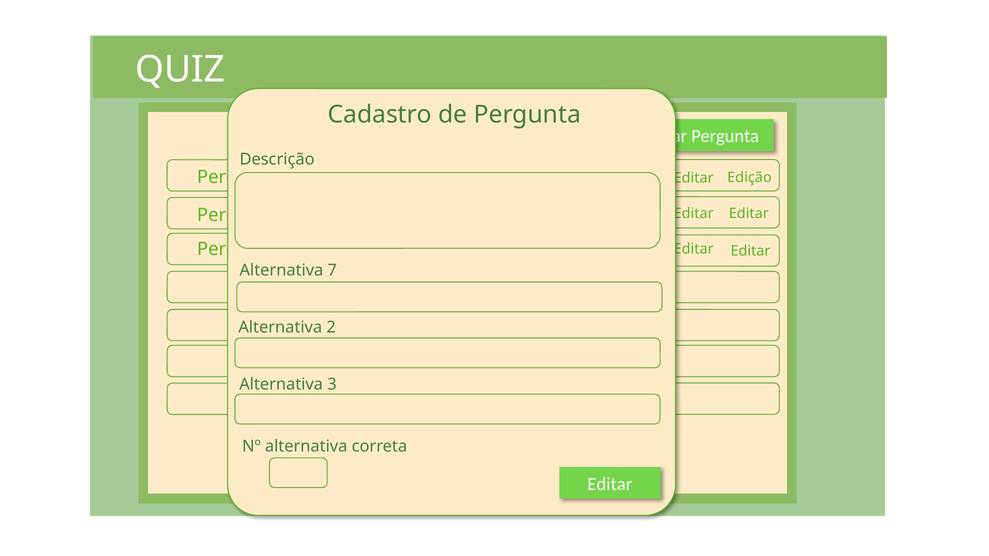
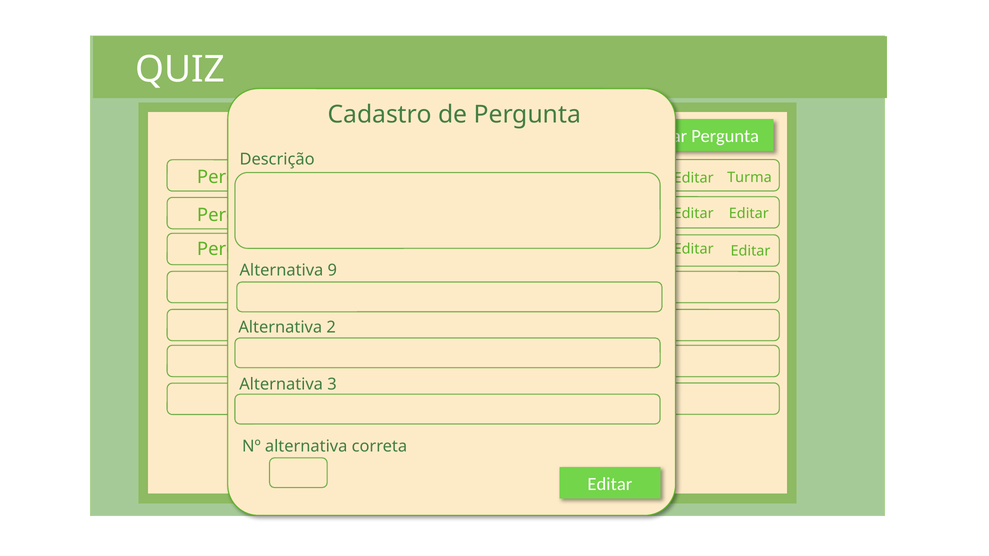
Edição: Edição -> Turma (749, 178)
7: 7 -> 9 (332, 270)
